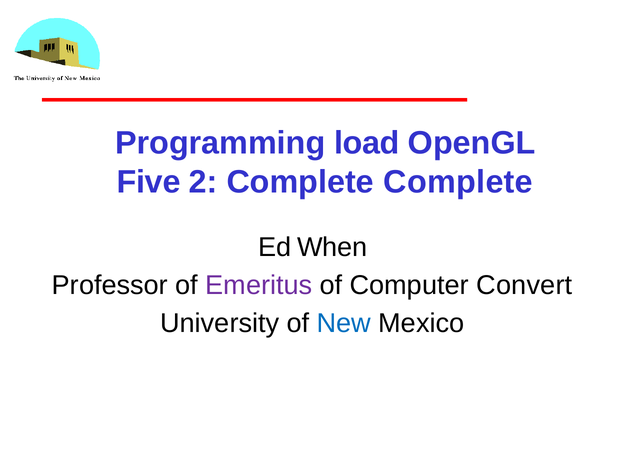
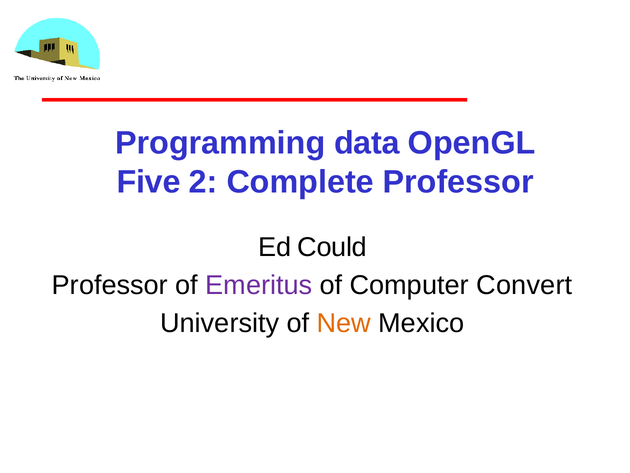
load: load -> data (367, 143)
Complete Complete: Complete -> Professor (458, 182)
When: When -> Could (332, 247)
New colour: blue -> orange (344, 323)
